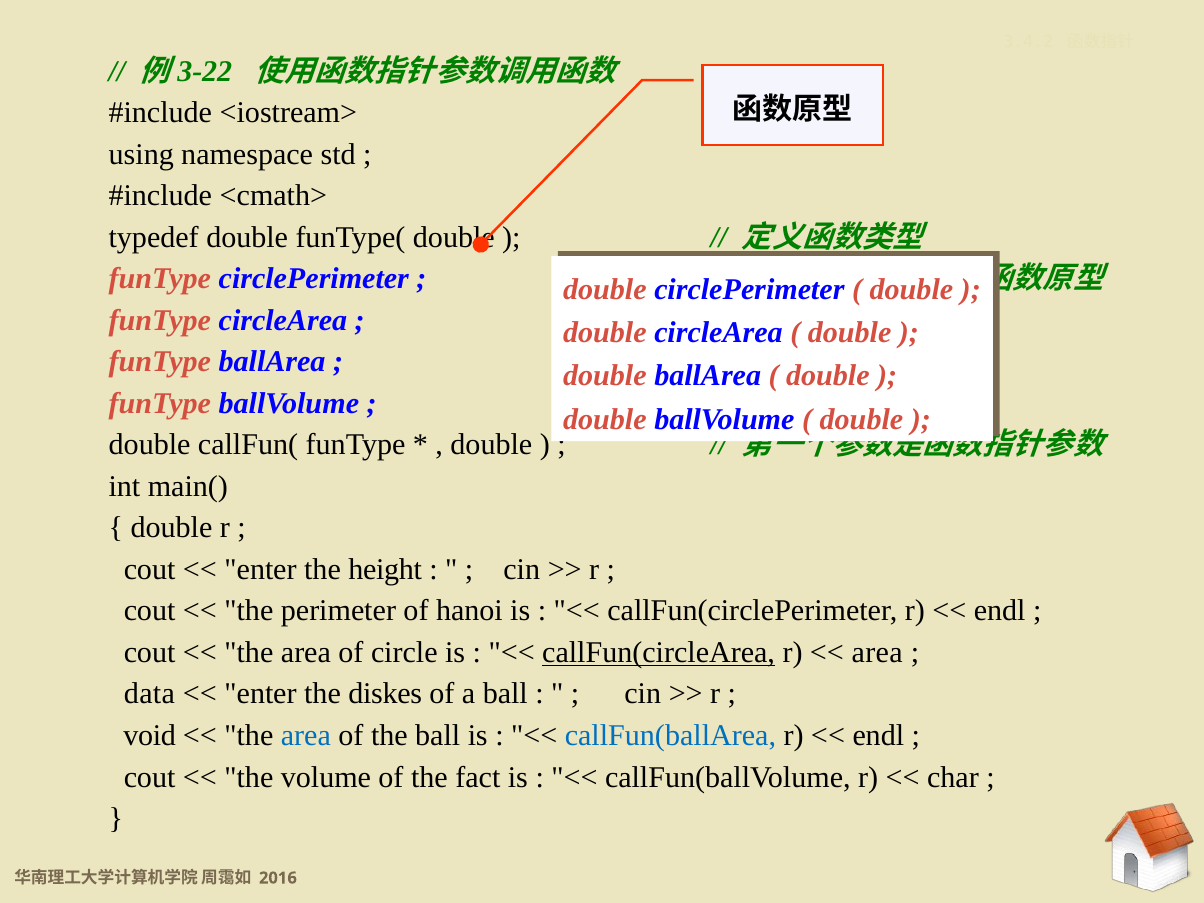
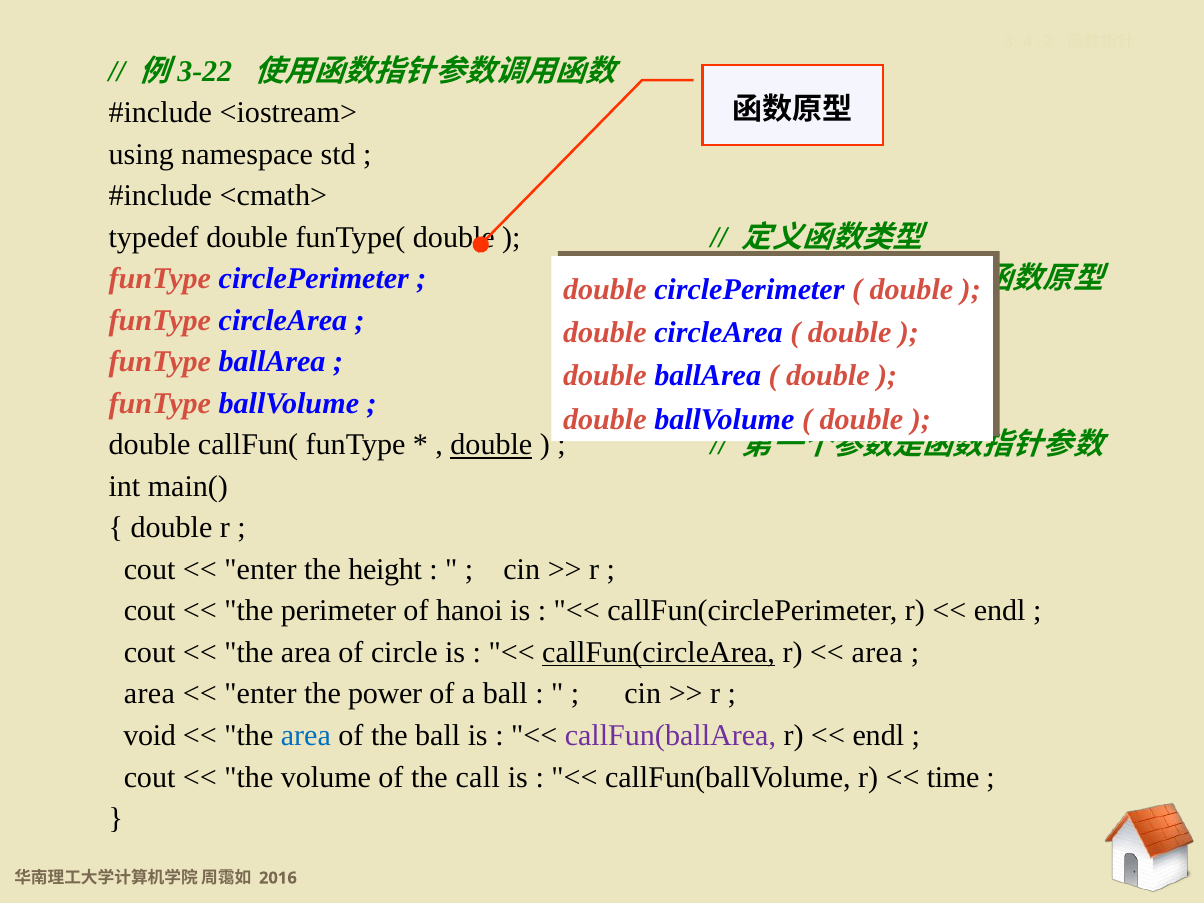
double underline: none -> present (491, 445)
data: data -> area (149, 694)
diskes: diskes -> power (385, 694)
callFun(ballArea colour: blue -> purple (670, 736)
fact: fact -> call (478, 777)
char: char -> time (953, 777)
